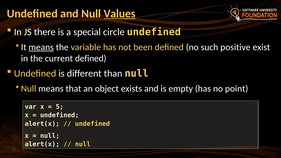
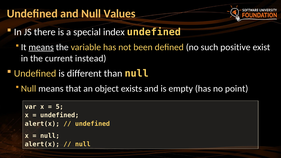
Values underline: present -> none (120, 14)
circle: circle -> index (114, 32)
current defined: defined -> instead (91, 58)
